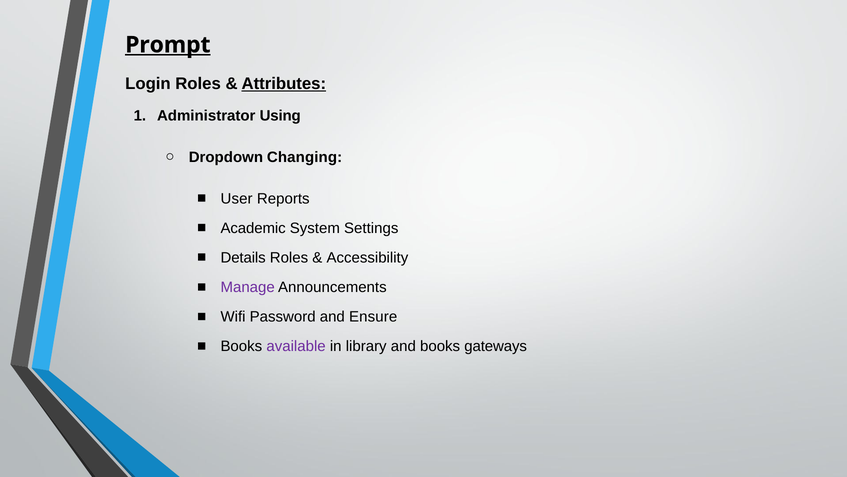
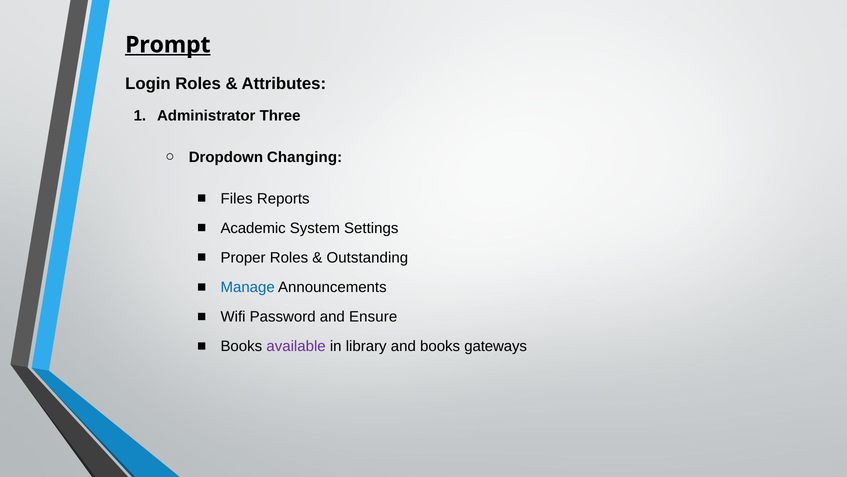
Attributes underline: present -> none (284, 83)
Using: Using -> Three (280, 116)
User: User -> Files (237, 198)
Details: Details -> Proper (243, 257)
Accessibility: Accessibility -> Outstanding (367, 257)
Manage colour: purple -> blue (248, 287)
